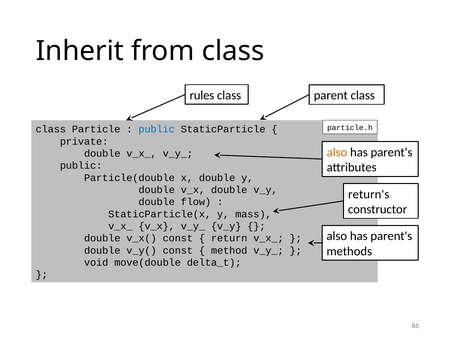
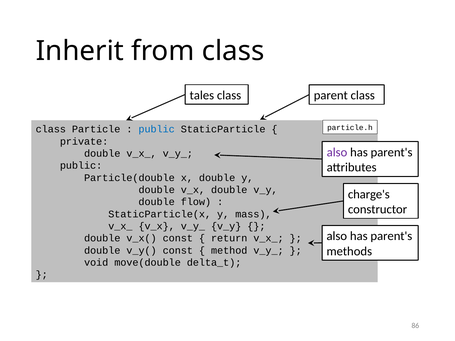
rules: rules -> tales (202, 95)
also colour: orange -> purple (337, 152)
return's: return's -> charge's (369, 194)
